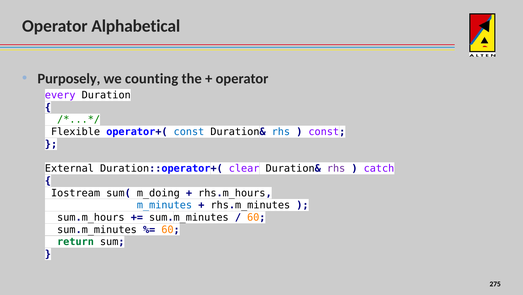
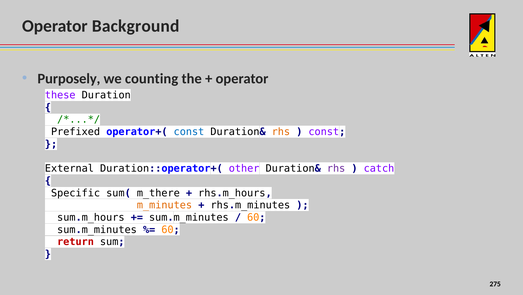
Alphabetical: Alphabetical -> Background (136, 26)
every: every -> these (60, 95)
Flexible: Flexible -> Prefixed (76, 132)
rhs colour: blue -> orange (281, 132)
clear: clear -> other (244, 168)
Iostream: Iostream -> Specific (76, 193)
m_doing: m_doing -> m_there (158, 193)
m_minutes colour: blue -> orange (164, 205)
return colour: green -> red (76, 242)
